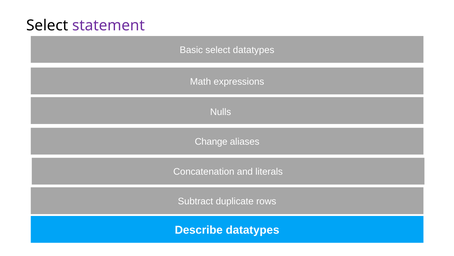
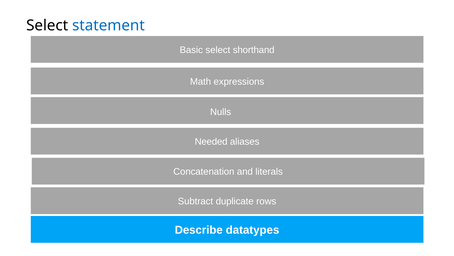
statement colour: purple -> blue (108, 25)
select datatypes: datatypes -> shorthand (254, 50)
Change: Change -> Needed (211, 141)
